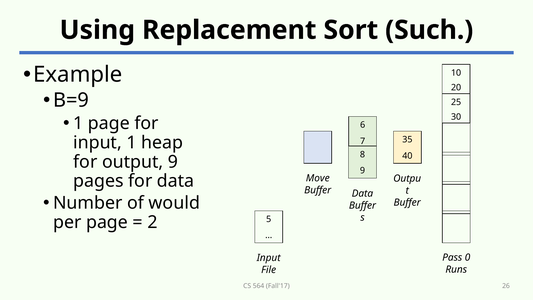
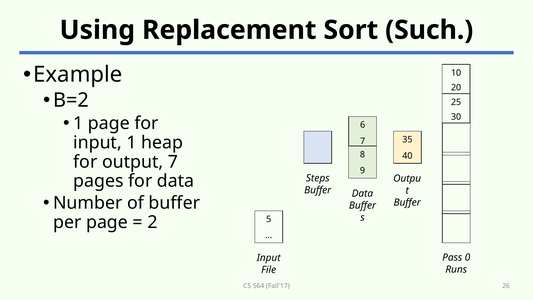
B=9: B=9 -> B=2 (71, 100)
output 9: 9 -> 7 (173, 162)
Move: Move -> Steps (318, 178)
of would: would -> buffer (174, 203)
